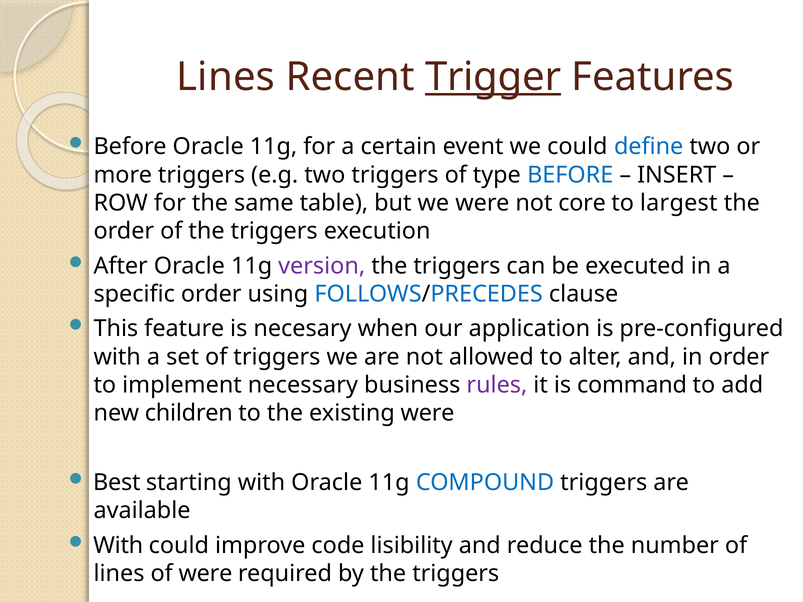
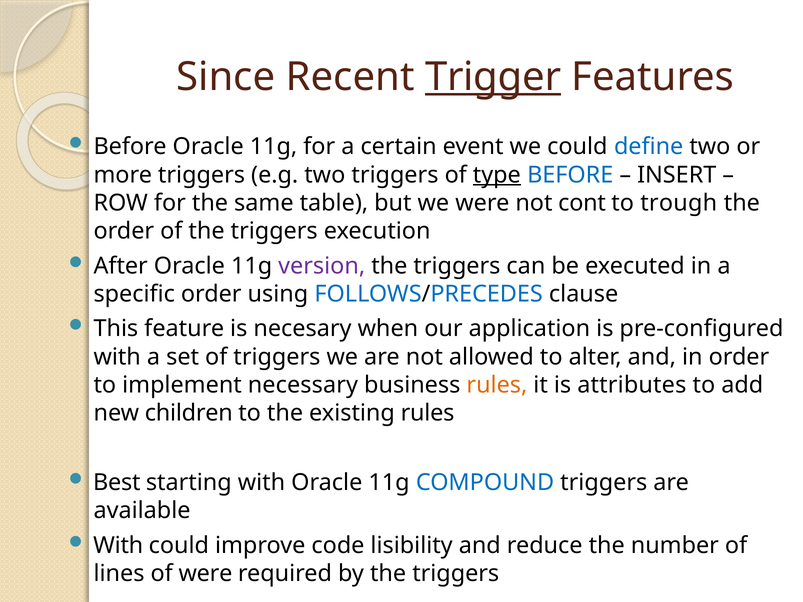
Lines: Lines -> Since (226, 77)
type underline: none -> present (497, 175)
core: core -> cont (582, 203)
largest: largest -> trough (679, 203)
rules colour: purple -> orange (497, 385)
command: command -> attributes (632, 385)
existing were: were -> rules (428, 413)
